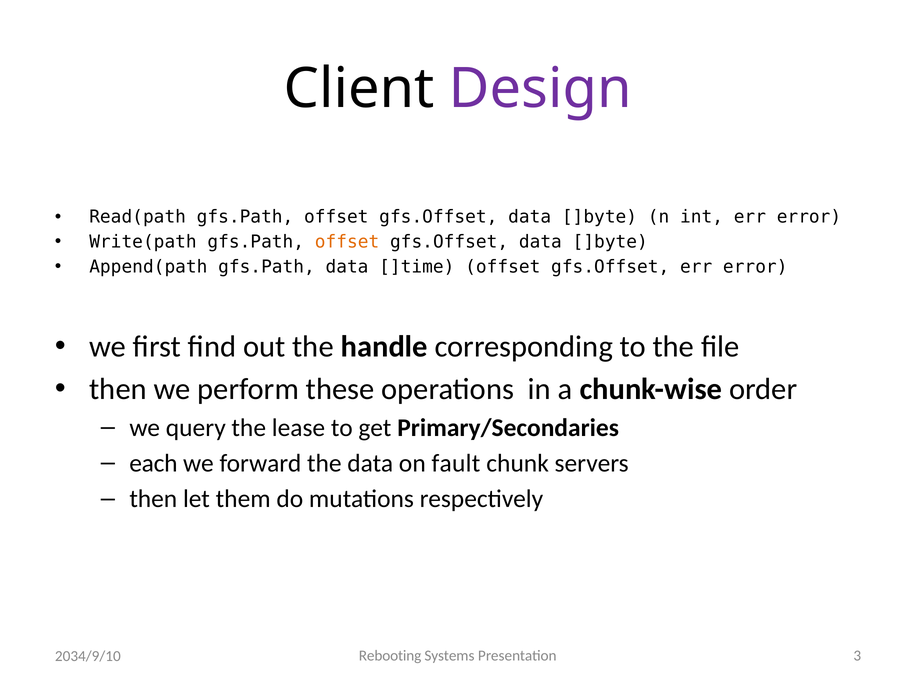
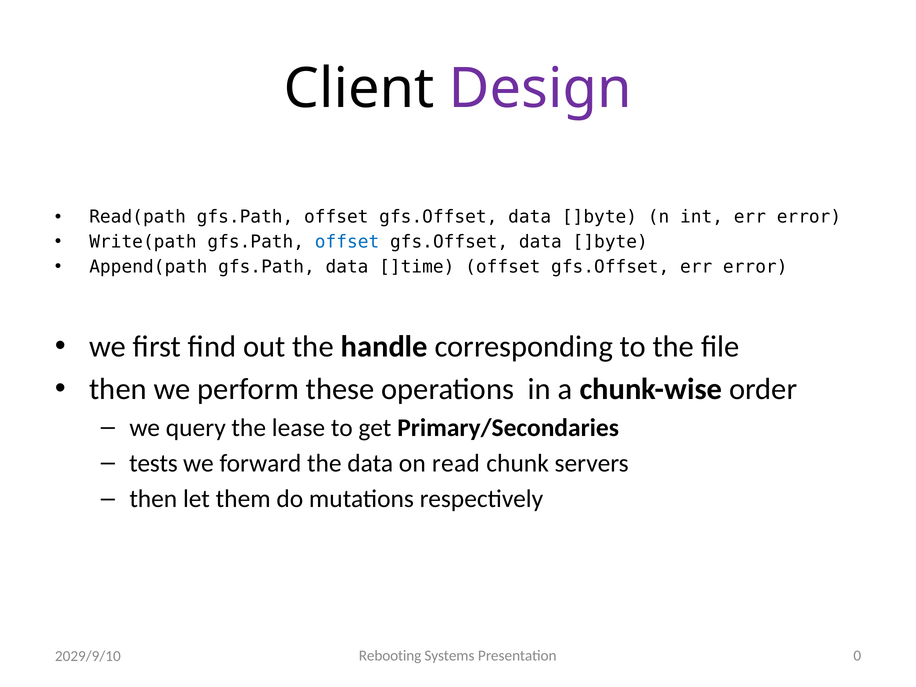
offset colour: orange -> blue (347, 242)
each: each -> tests (153, 463)
fault: fault -> read (456, 463)
3: 3 -> 0 (857, 656)
2034/9/10: 2034/9/10 -> 2029/9/10 (88, 656)
